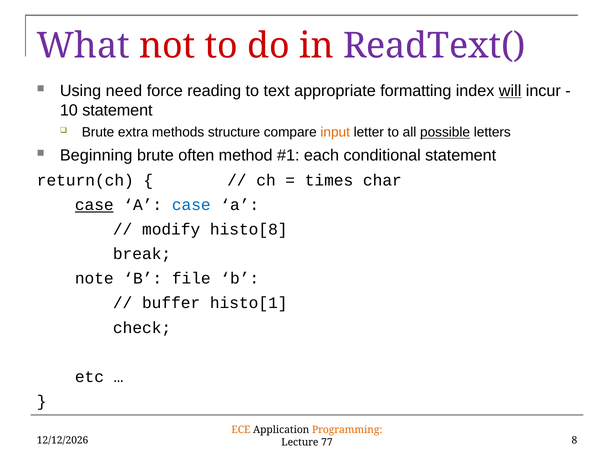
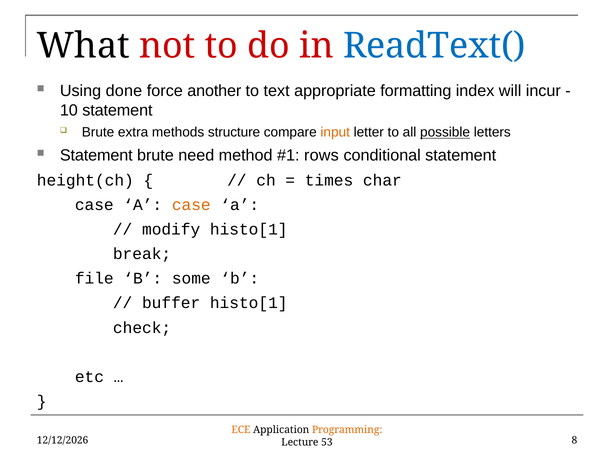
What colour: purple -> black (83, 46)
ReadText( colour: purple -> blue (434, 46)
need: need -> done (124, 91)
reading: reading -> another (214, 91)
will underline: present -> none (510, 91)
Beginning: Beginning -> Statement (96, 155)
often: often -> need (196, 155)
each: each -> rows (321, 155)
return(ch: return(ch -> height(ch (85, 180)
case underline: present -> none (94, 205)
case colour: blue -> orange (191, 205)
modify histo[8: histo[8 -> histo[1 (249, 229)
note: note -> file (94, 278)
file: file -> some (191, 278)
77: 77 -> 53 (327, 442)
